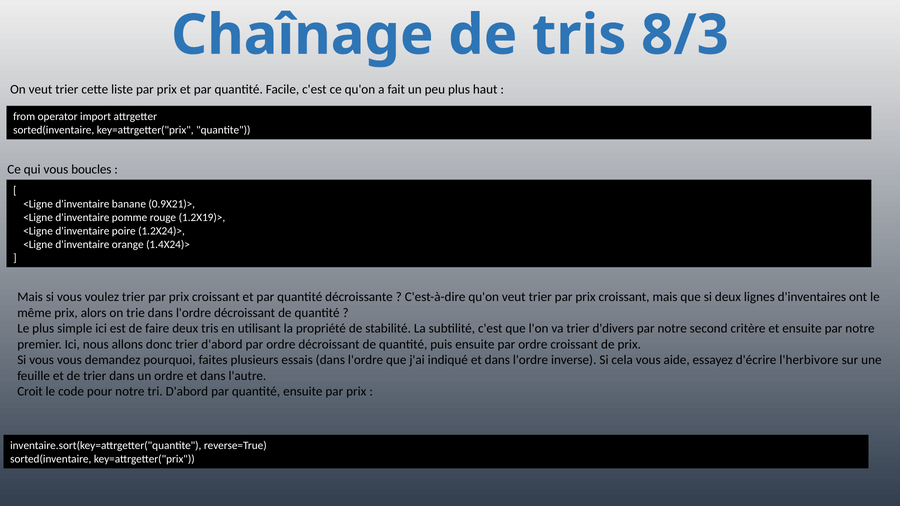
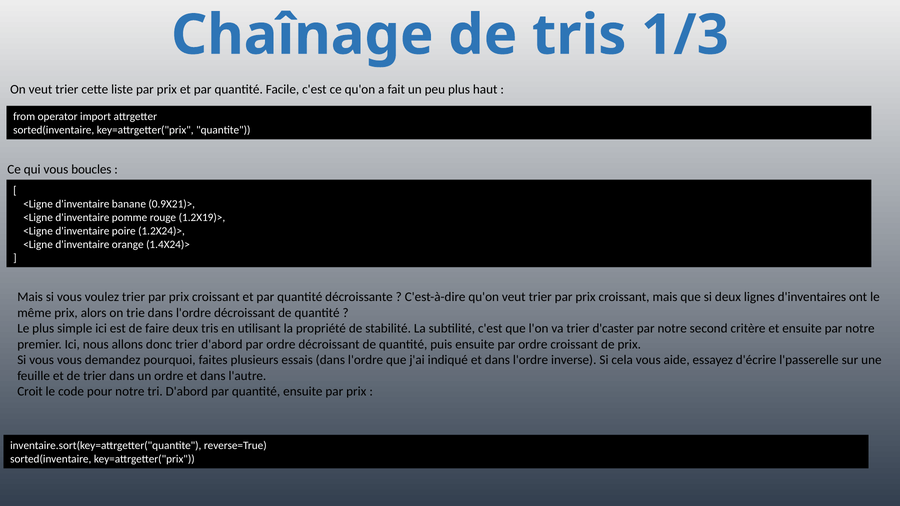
8/3: 8/3 -> 1/3 (685, 35)
d'divers: d'divers -> d'caster (613, 329)
l'herbivore: l'herbivore -> l'passerelle (809, 360)
